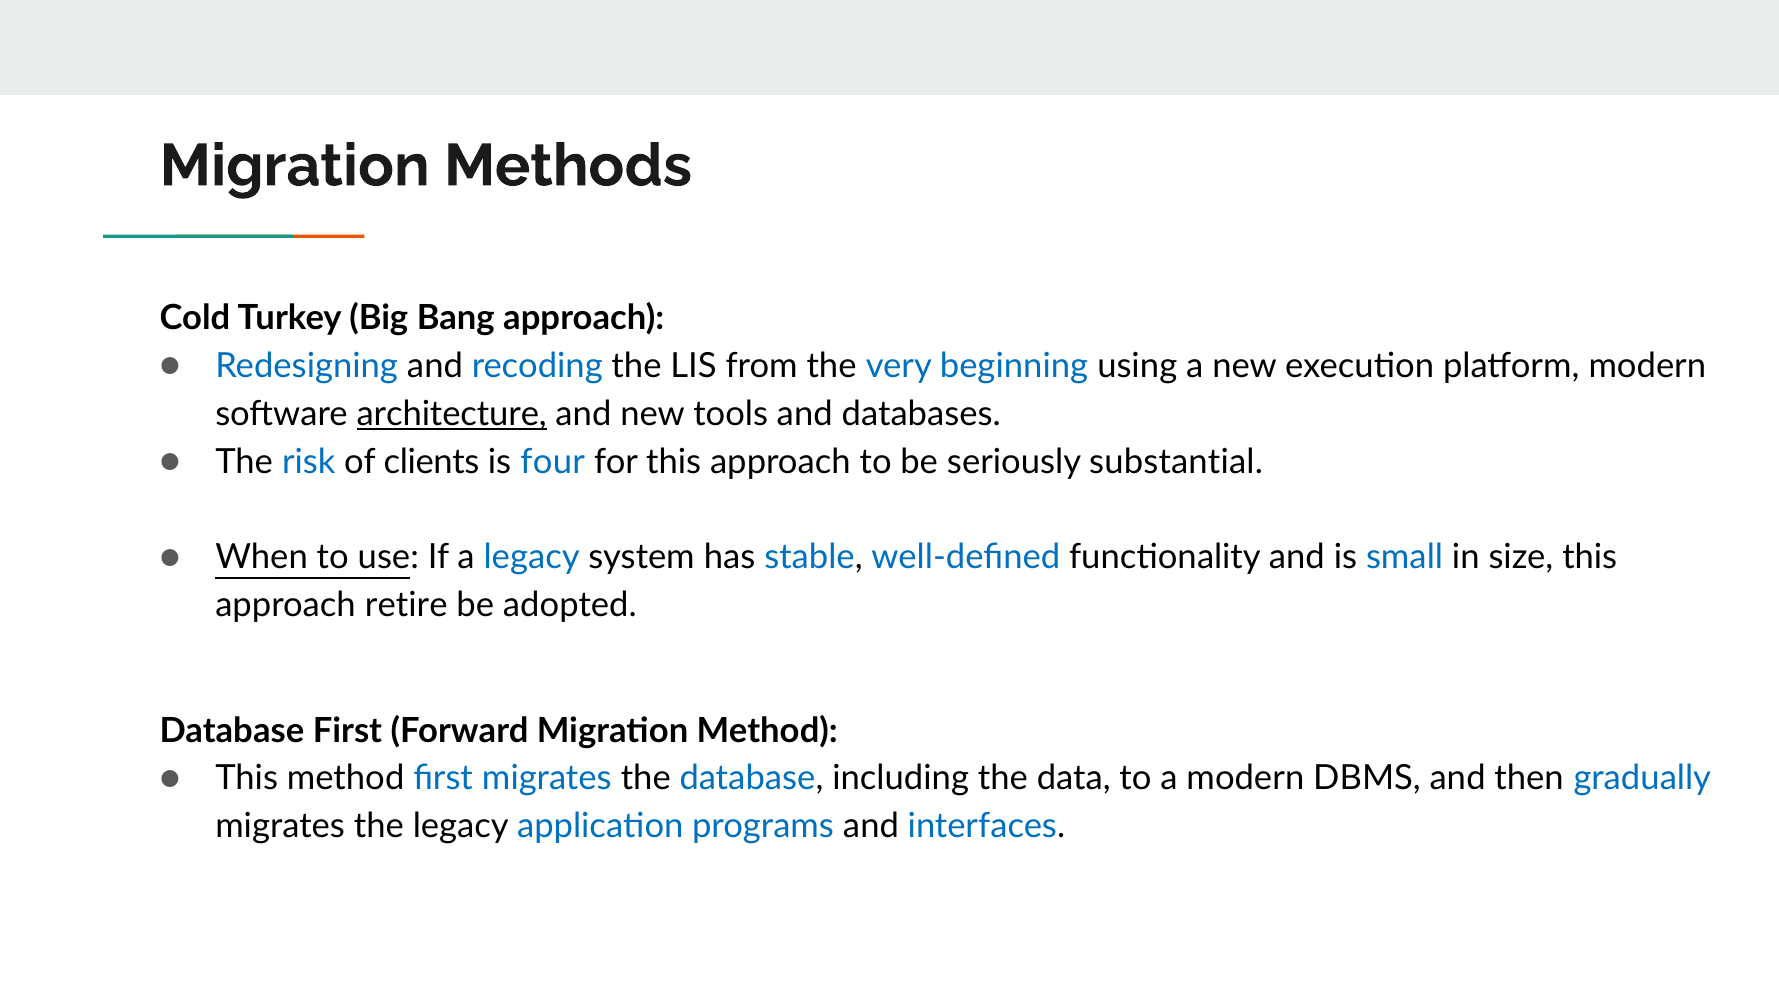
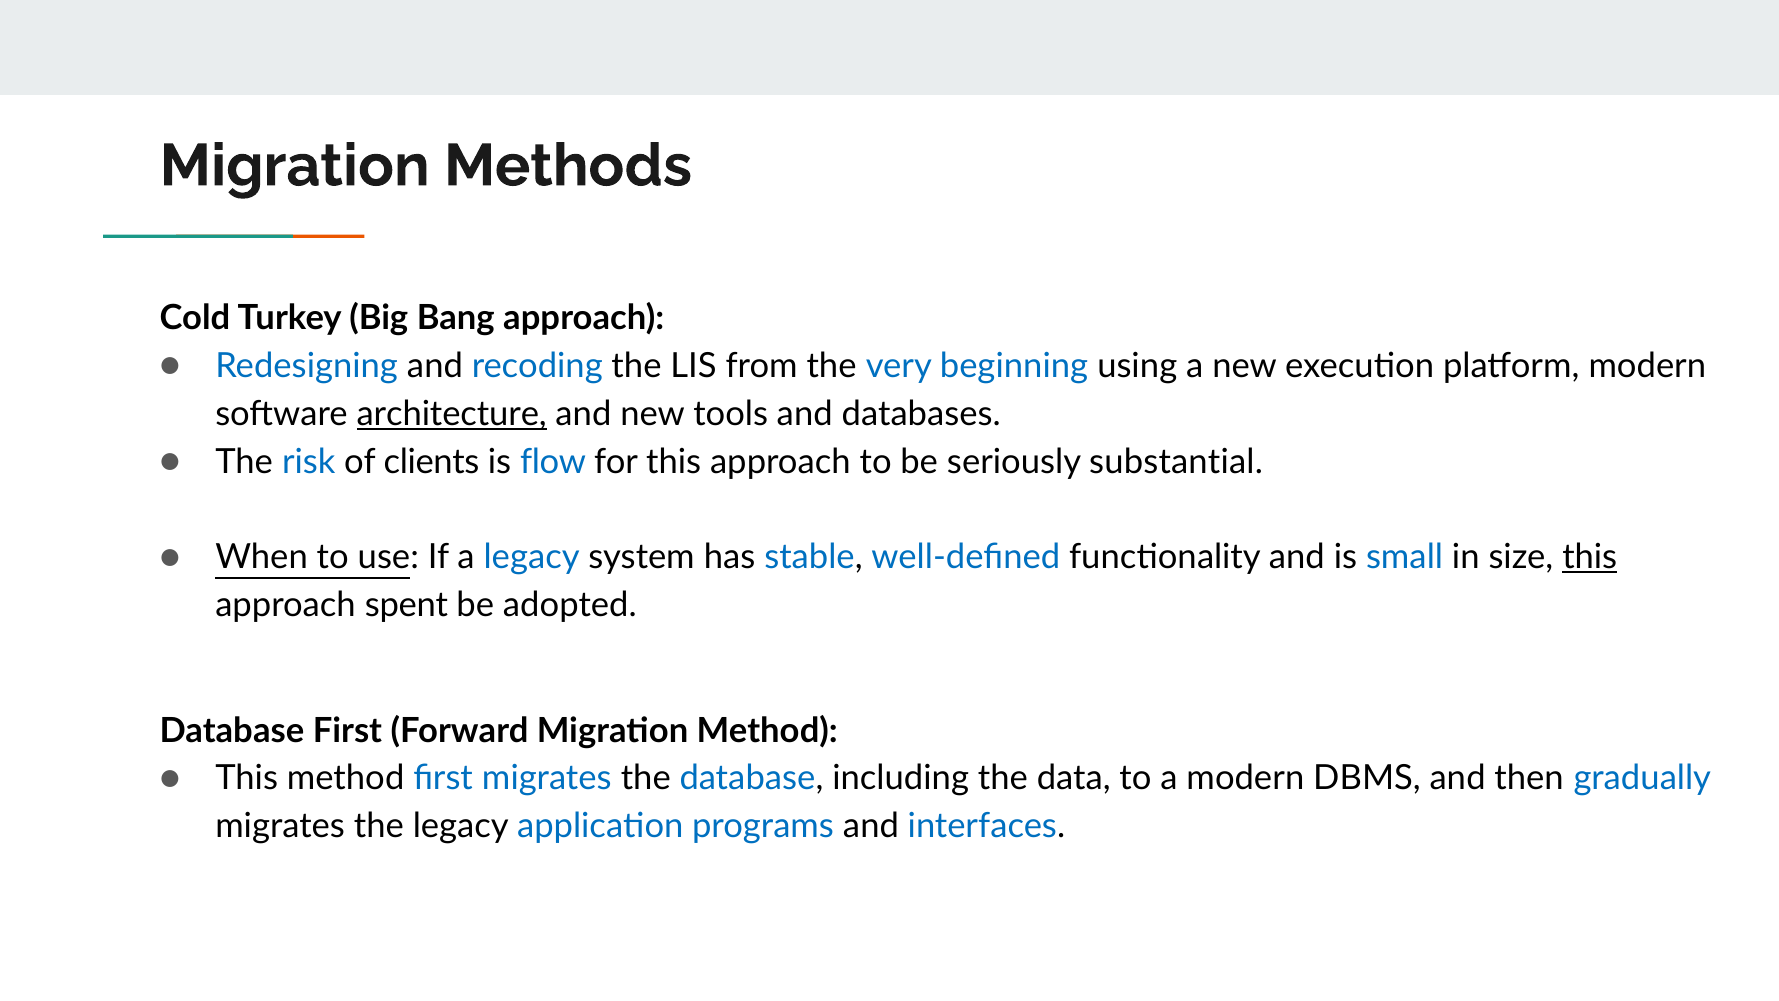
four: four -> flow (553, 462)
this underline: none -> present (1590, 557)
retire: retire -> spent (406, 605)
